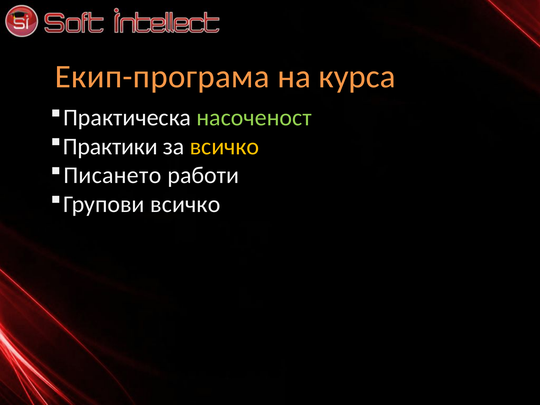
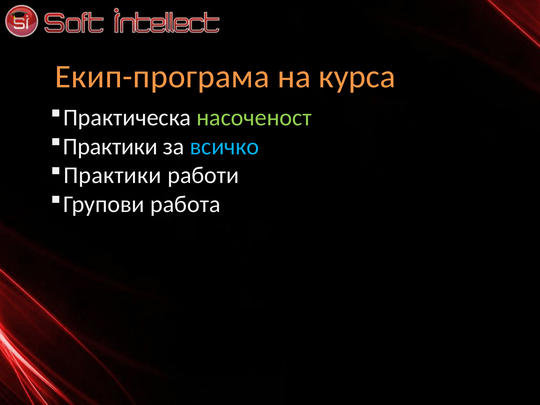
всичко colour: yellow -> light blue (225, 147)
Писането: Писането -> Практики (112, 175)
Групови всичко: всичко -> работа (185, 204)
